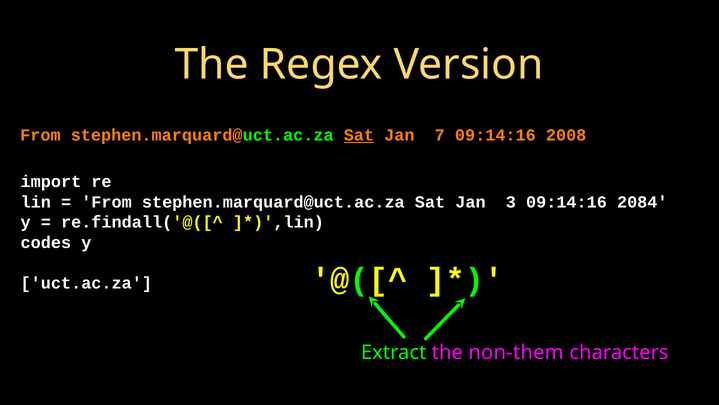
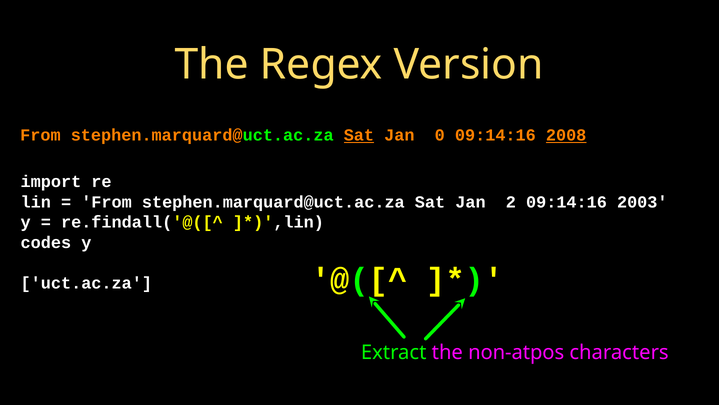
7: 7 -> 0 (440, 135)
2008 underline: none -> present (566, 135)
3: 3 -> 2 (511, 202)
2084: 2084 -> 2003 (642, 202)
non-them: non-them -> non-atpos (516, 352)
